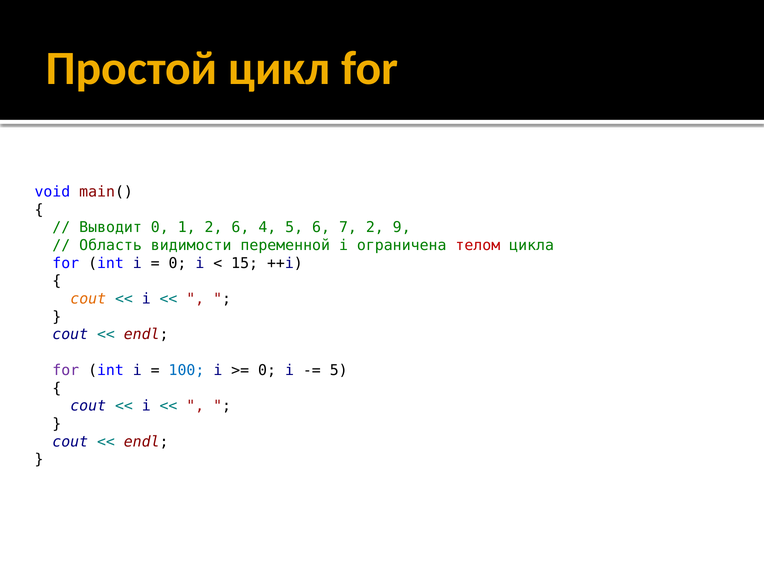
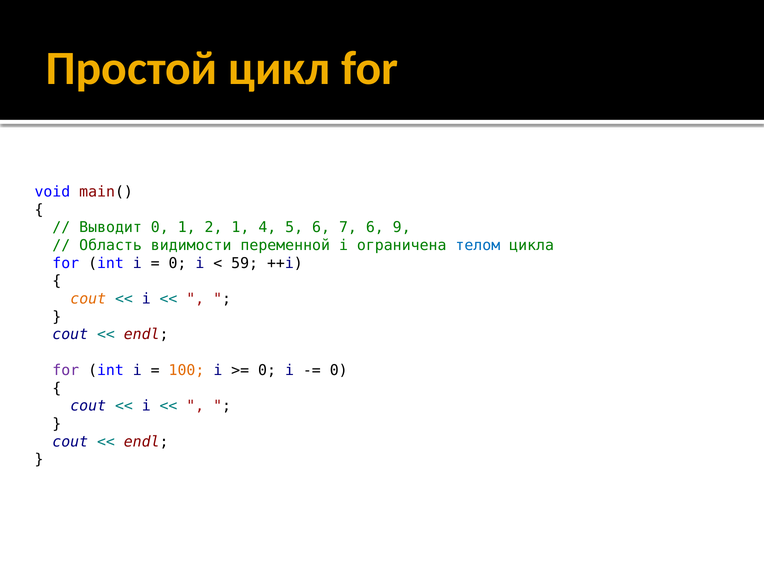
2 6: 6 -> 1 (240, 228)
7 2: 2 -> 6 (375, 228)
телом colour: red -> blue (478, 245)
15: 15 -> 59 (245, 263)
100 colour: blue -> orange (186, 370)
5: 5 -> 0 (339, 370)
